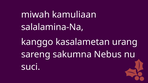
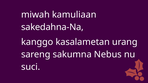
salalamina-Na: salalamina-Na -> sakedahna-Na (52, 27)
